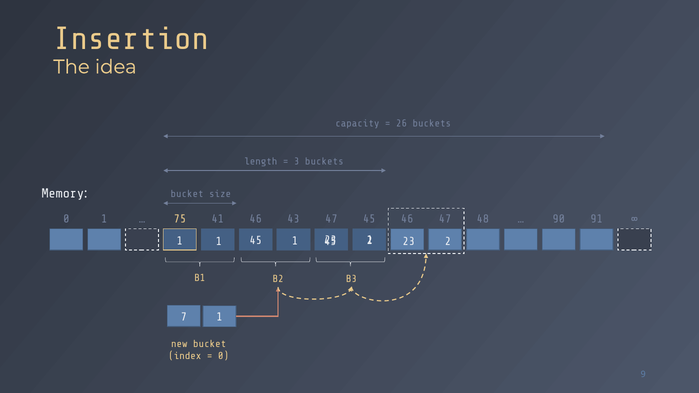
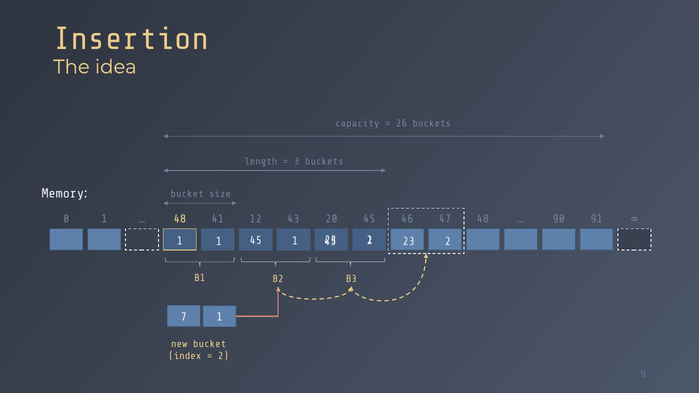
0 75: 75 -> 48 (180, 219)
46: 46 -> 12 (256, 219)
41 47: 47 -> 20 (331, 219)
0: 0 -> 2 (223, 356)
